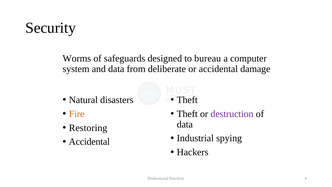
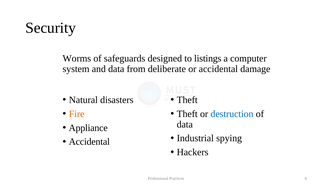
bureau: bureau -> listings (208, 58)
destruction colour: purple -> blue (232, 114)
Restoring: Restoring -> Appliance (88, 128)
